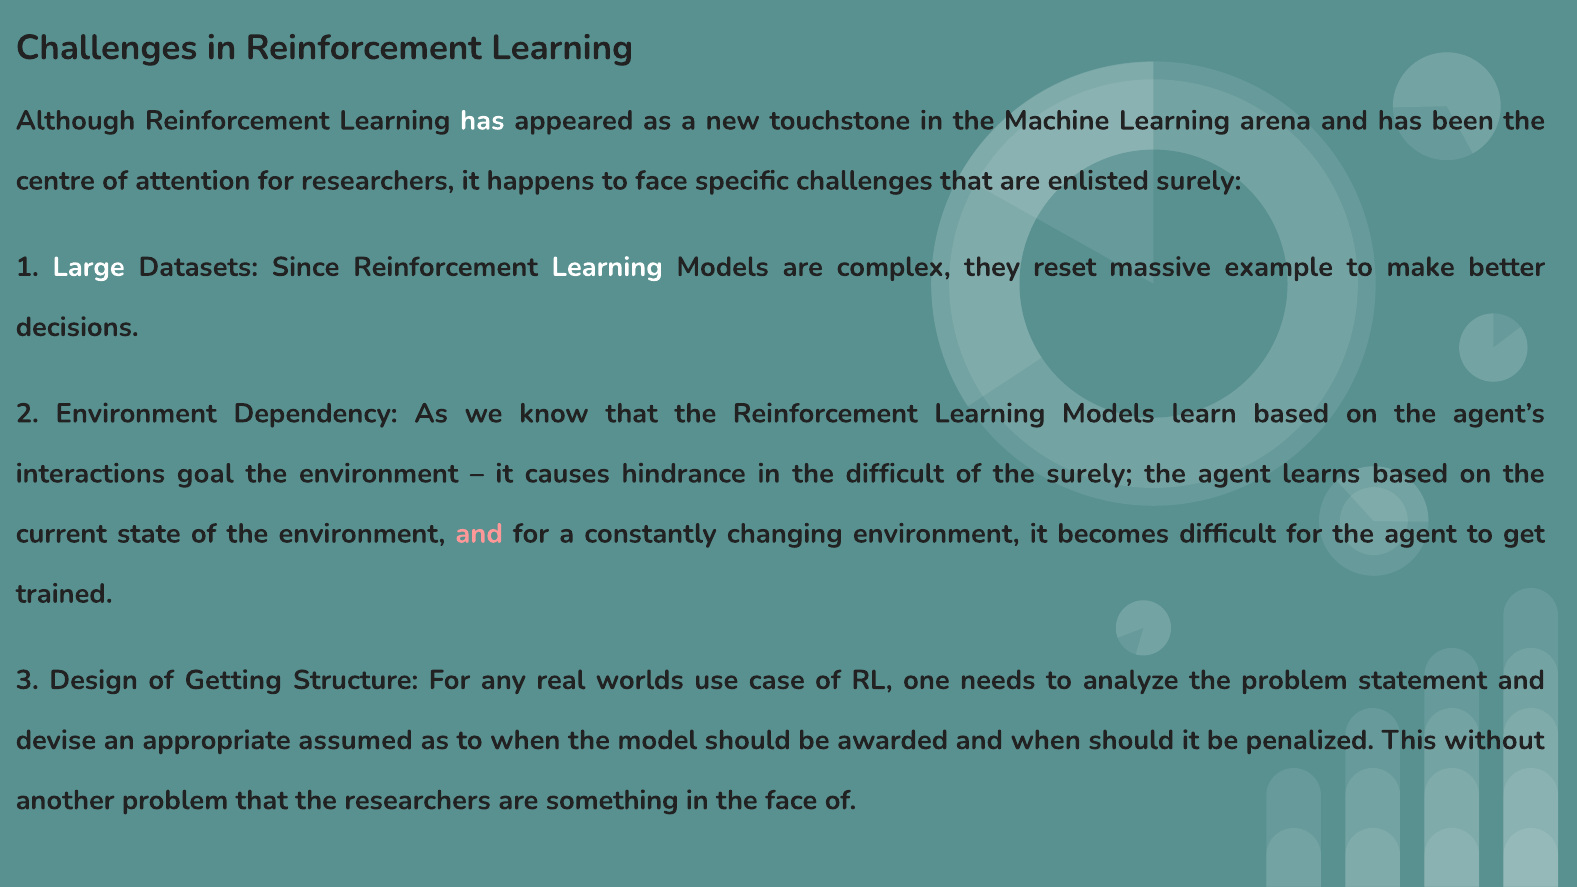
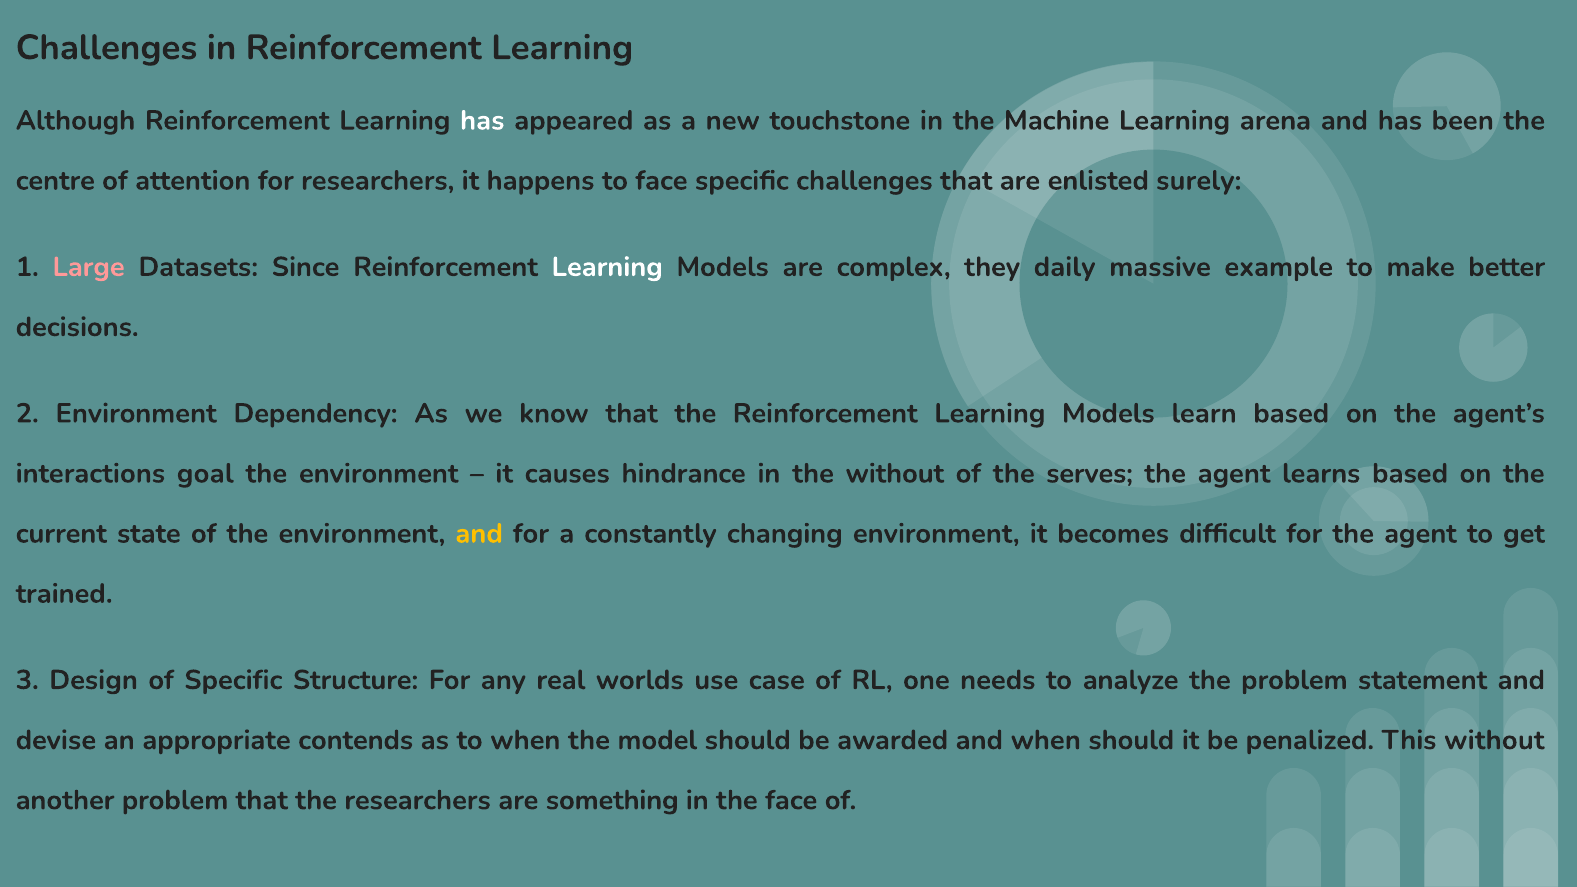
Large colour: white -> pink (89, 267)
reset: reset -> daily (1065, 267)
the difficult: difficult -> without (895, 474)
the surely: surely -> serves (1090, 474)
and colour: pink -> yellow (479, 534)
of Getting: Getting -> Specific (233, 680)
assumed: assumed -> contends (356, 740)
